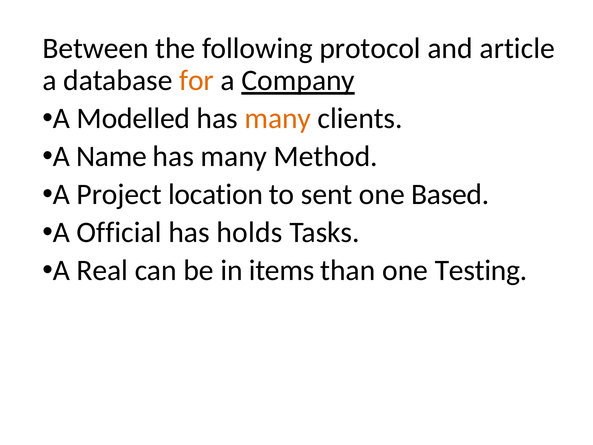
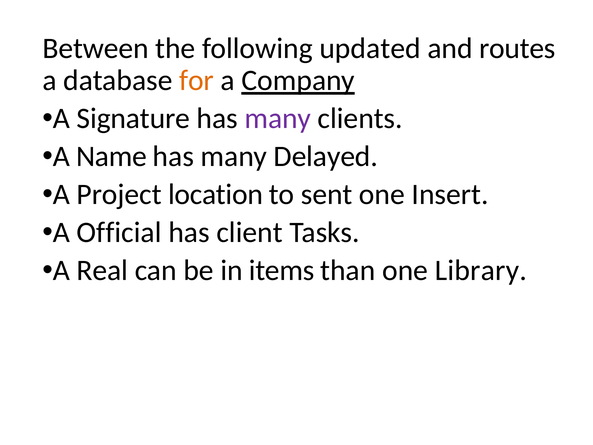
protocol: protocol -> updated (370, 48)
article: article -> routes (517, 48)
Modelled: Modelled -> Signature (133, 118)
many colour: orange -> purple (278, 118)
Method: Method -> Delayed (326, 156)
Based: Based -> Insert (450, 194)
holds: holds -> client (250, 232)
Testing: Testing -> Library (481, 270)
